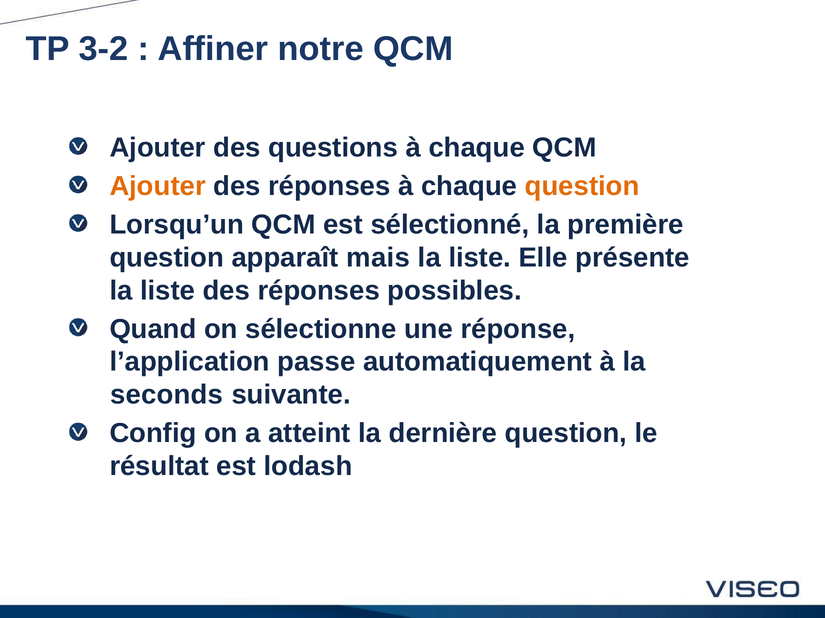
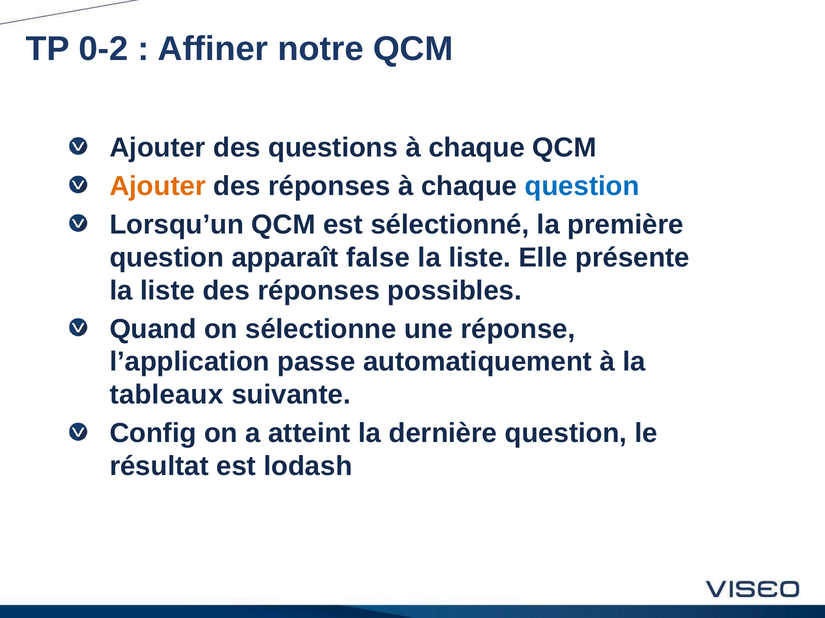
3-2: 3-2 -> 0-2 (104, 49)
question colour: orange -> blue (582, 186)
mais: mais -> false (378, 258)
seconds: seconds -> tableaux (167, 395)
